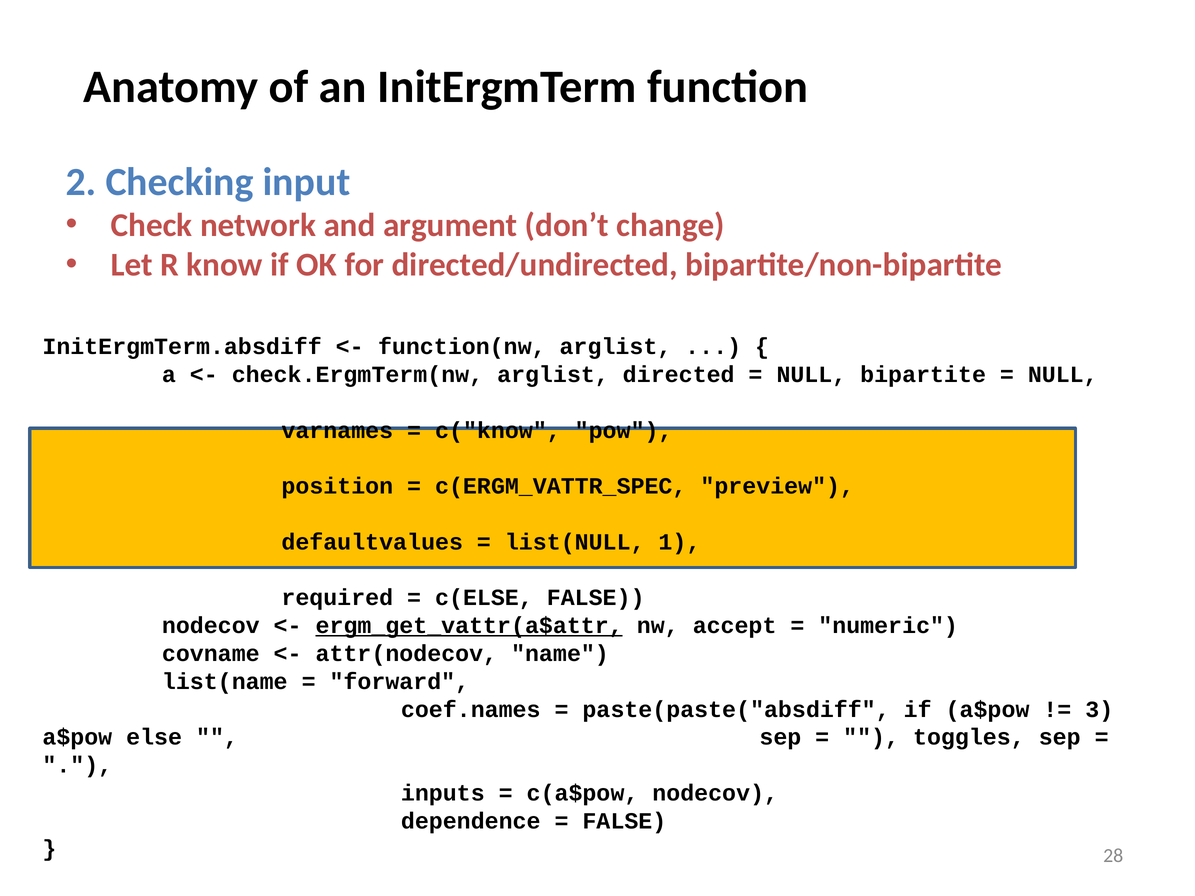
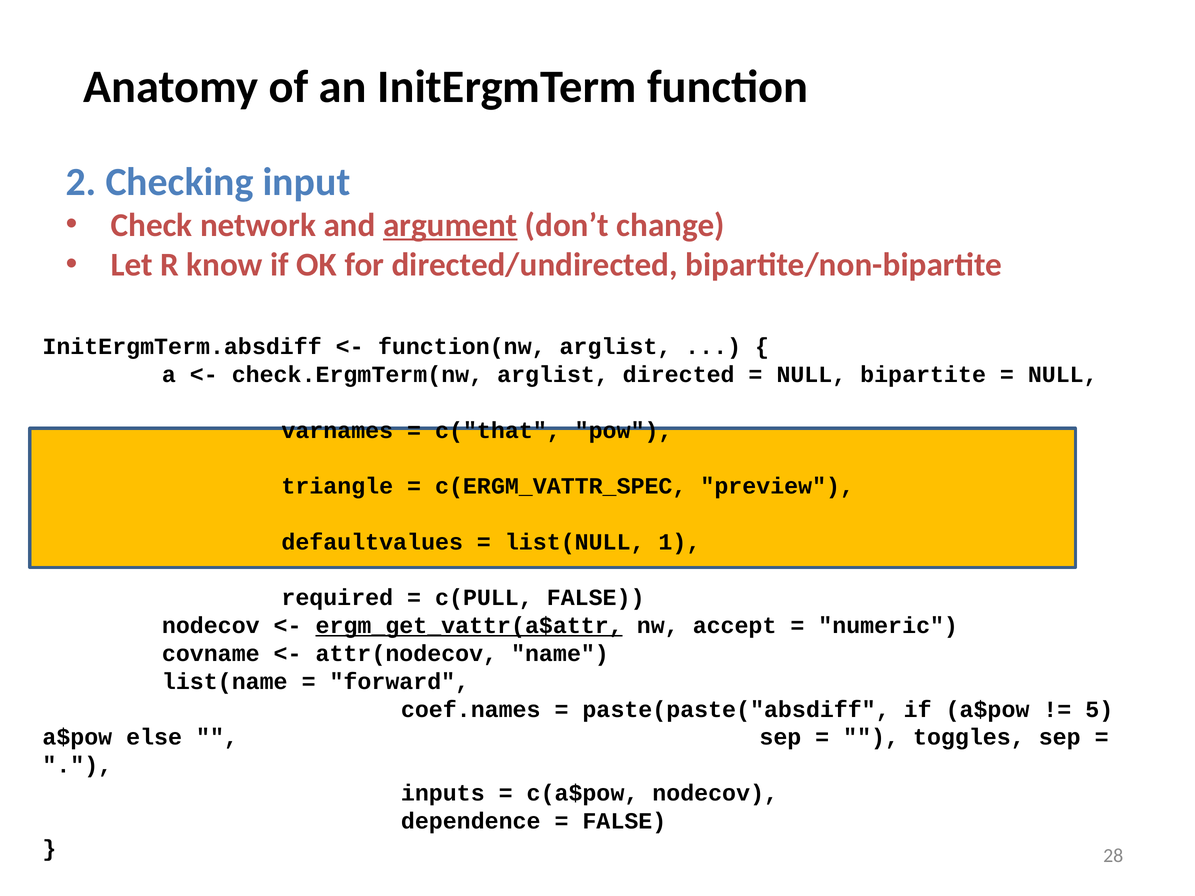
argument underline: none -> present (450, 225)
c("know: c("know -> c("that (498, 431)
position: position -> triangle (337, 486)
c(ELSE: c(ELSE -> c(PULL (484, 598)
3: 3 -> 5 (1099, 710)
